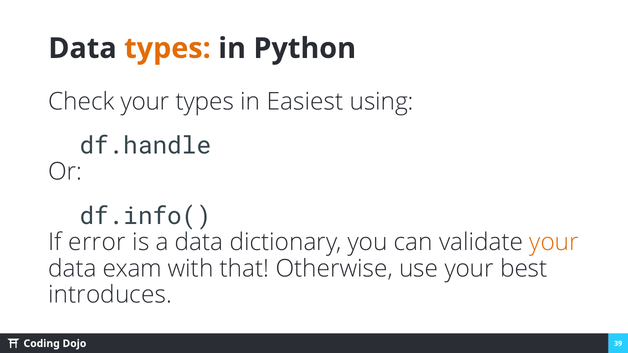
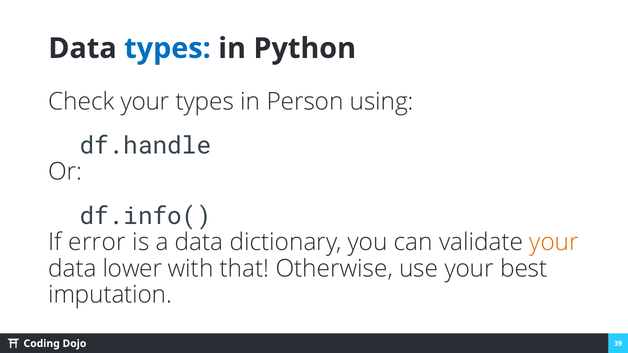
types colour: orange -> blue (167, 48)
Easiest: Easiest -> Person (305, 102)
exam: exam -> lower (132, 269)
introduces: introduces -> imputation (110, 295)
